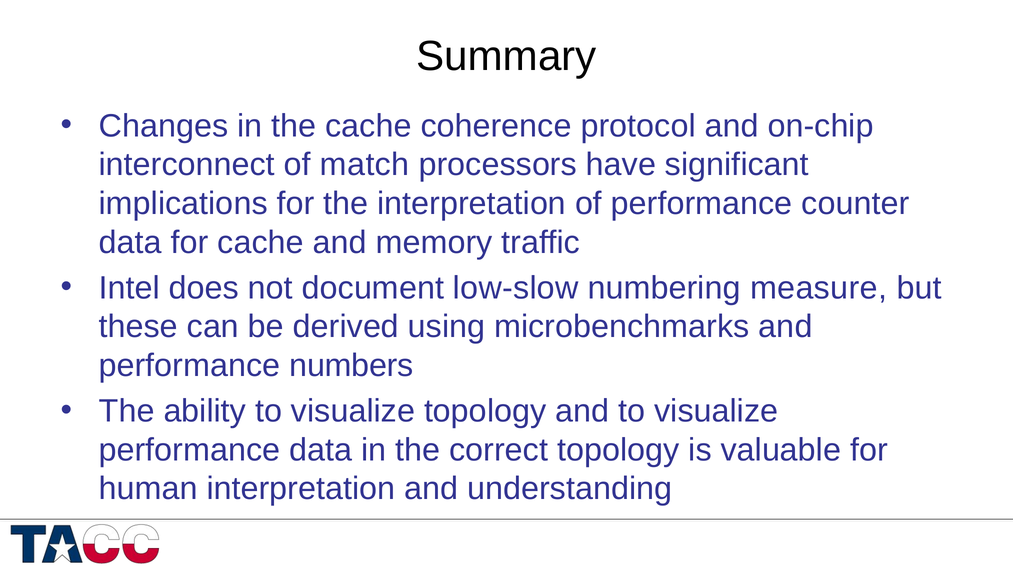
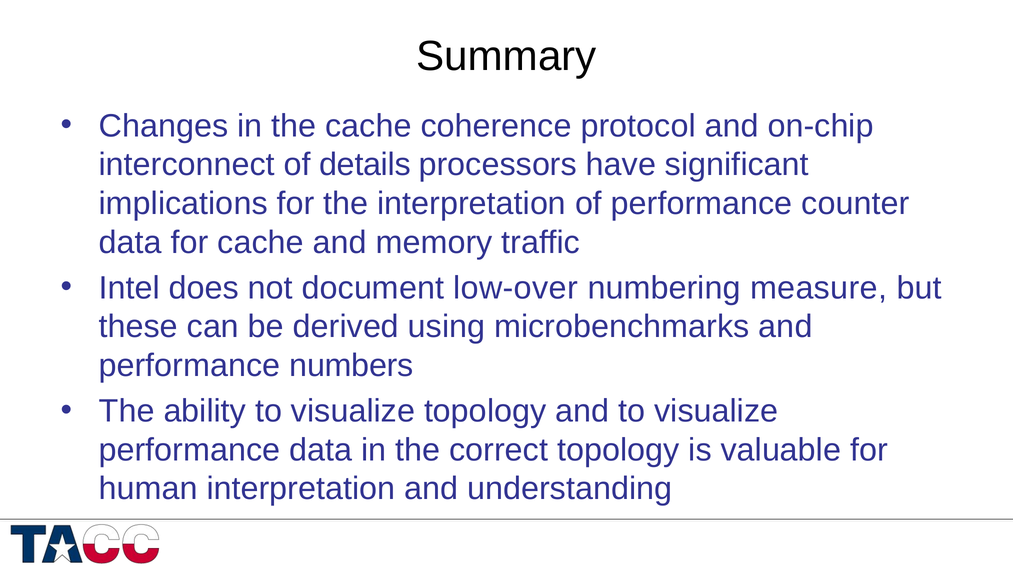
match: match -> details (365, 165)
low-slow: low-slow -> low-over (516, 288)
